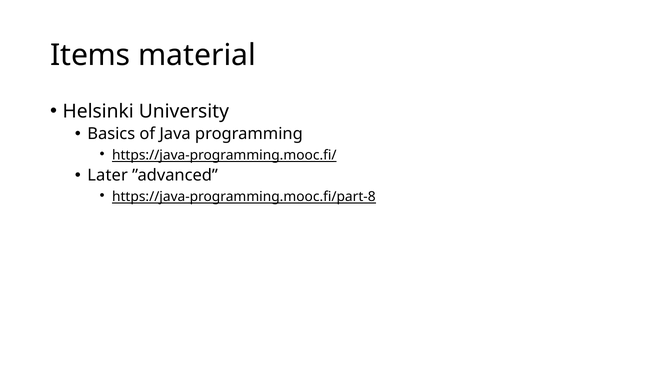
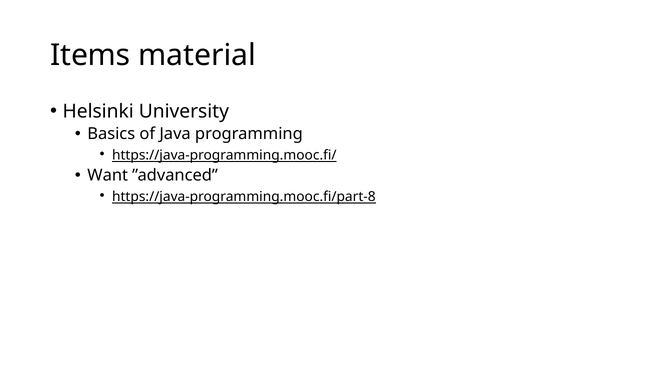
Later: Later -> Want (108, 176)
